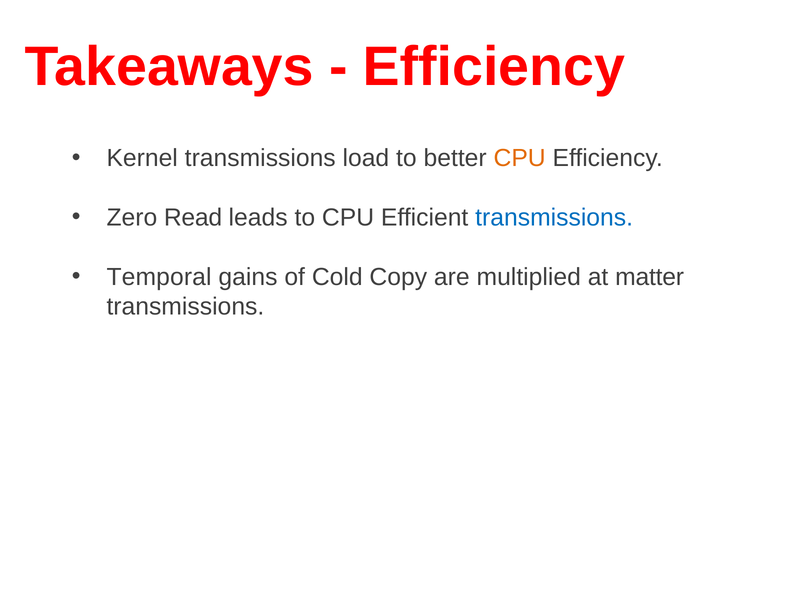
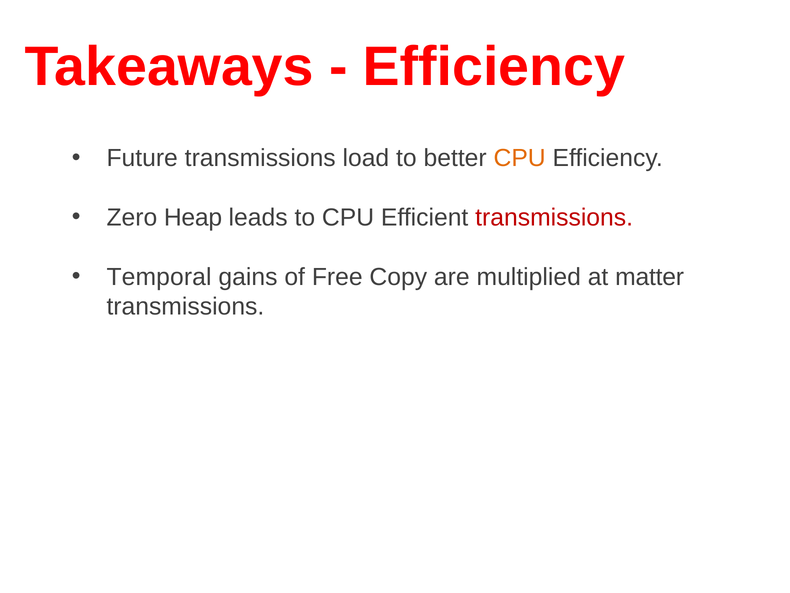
Kernel: Kernel -> Future (142, 158)
Read: Read -> Heap (193, 217)
transmissions colour: blue -> red (554, 217)
Cold: Cold -> Free (337, 277)
